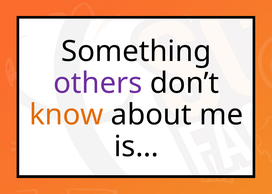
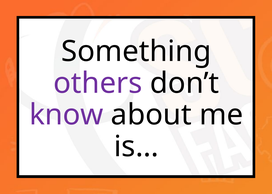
know colour: orange -> purple (66, 115)
